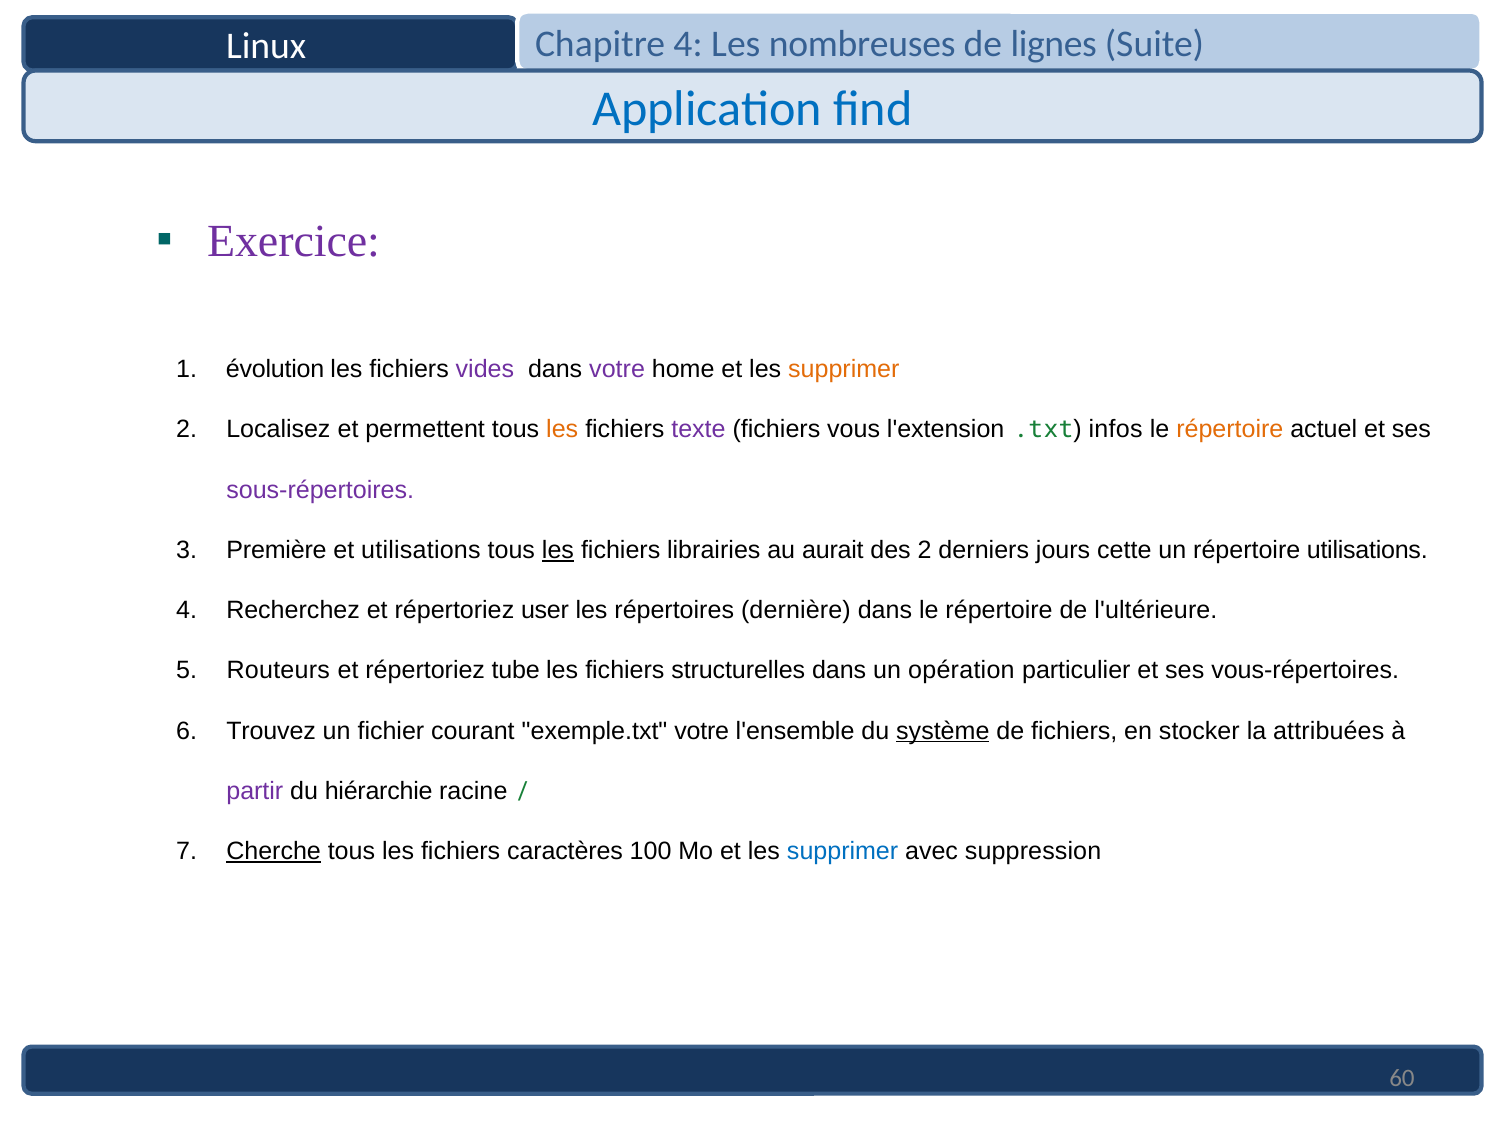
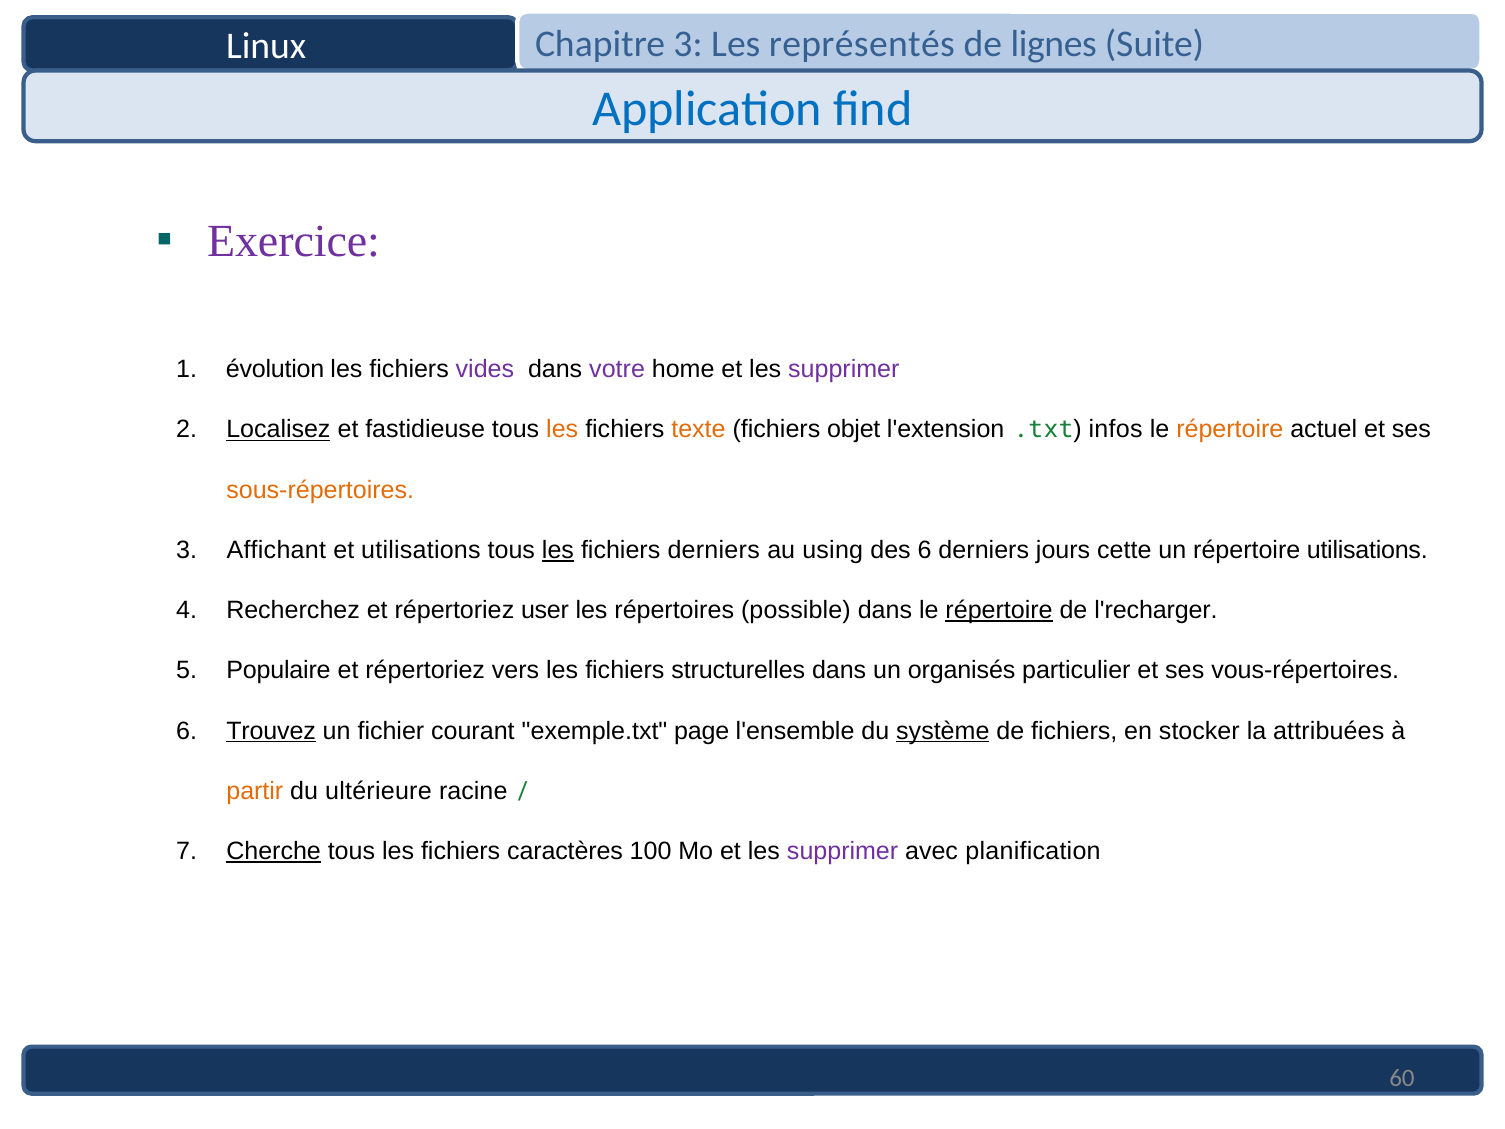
Chapitre 4: 4 -> 3 (688, 44)
nombreuses: nombreuses -> représentés (862, 44)
supprimer colour: orange -> purple (844, 369)
Localisez underline: none -> present (278, 430)
permettent: permettent -> fastidieuse (425, 430)
texte colour: purple -> orange (698, 430)
vous: vous -> objet (854, 430)
sous-répertoires colour: purple -> orange (320, 490)
Première: Première -> Affichant (276, 550)
fichiers librairies: librairies -> derniers (714, 550)
aurait: aurait -> using (833, 550)
des 2: 2 -> 6 (925, 550)
dernière: dernière -> possible (796, 610)
répertoire underline: none -> present (999, 610)
l'ultérieure: l'ultérieure -> l'recharger (1156, 610)
Routeurs: Routeurs -> Populaire (279, 670)
tube: tube -> vers (516, 670)
opération: opération -> organisés (962, 670)
Trouvez underline: none -> present (271, 731)
exemple.txt votre: votre -> page (702, 731)
partir colour: purple -> orange (255, 791)
hiérarchie: hiérarchie -> ultérieure (378, 791)
supprimer colour: blue -> purple (843, 851)
suppression: suppression -> planification (1033, 851)
